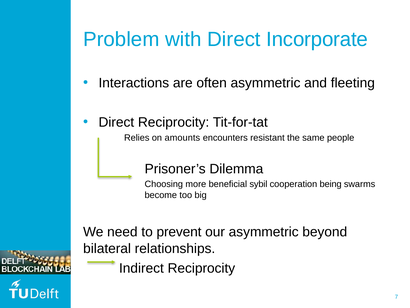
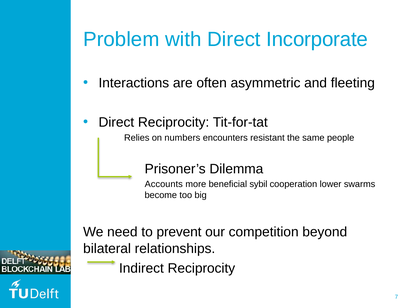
amounts: amounts -> numbers (182, 138)
Choosing: Choosing -> Accounts (164, 184)
being: being -> lower (331, 184)
our asymmetric: asymmetric -> competition (264, 232)
